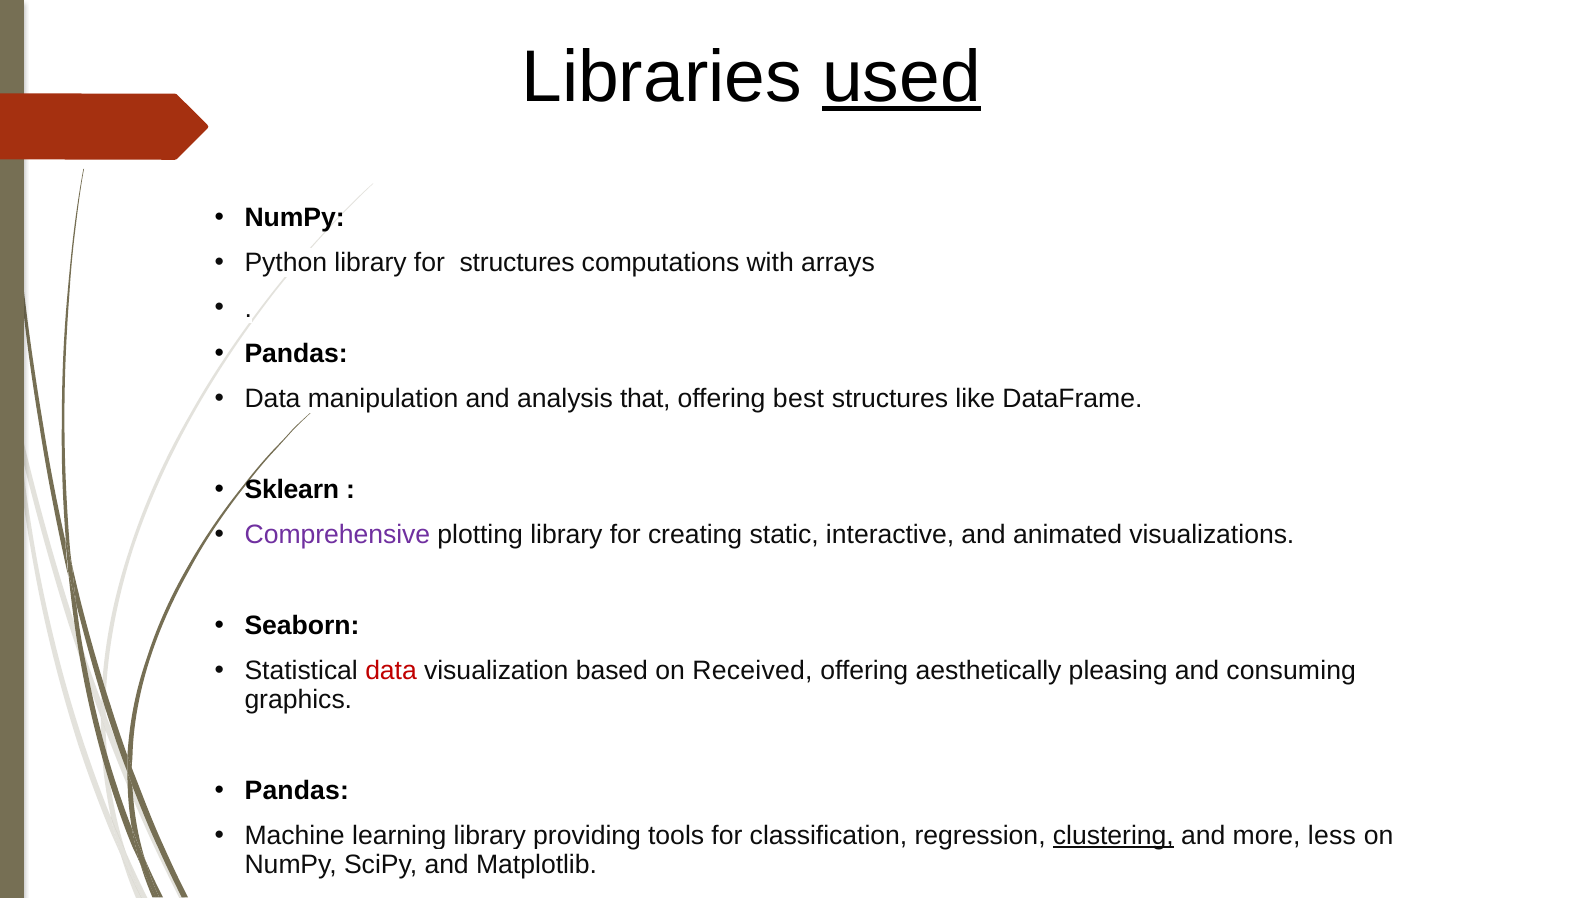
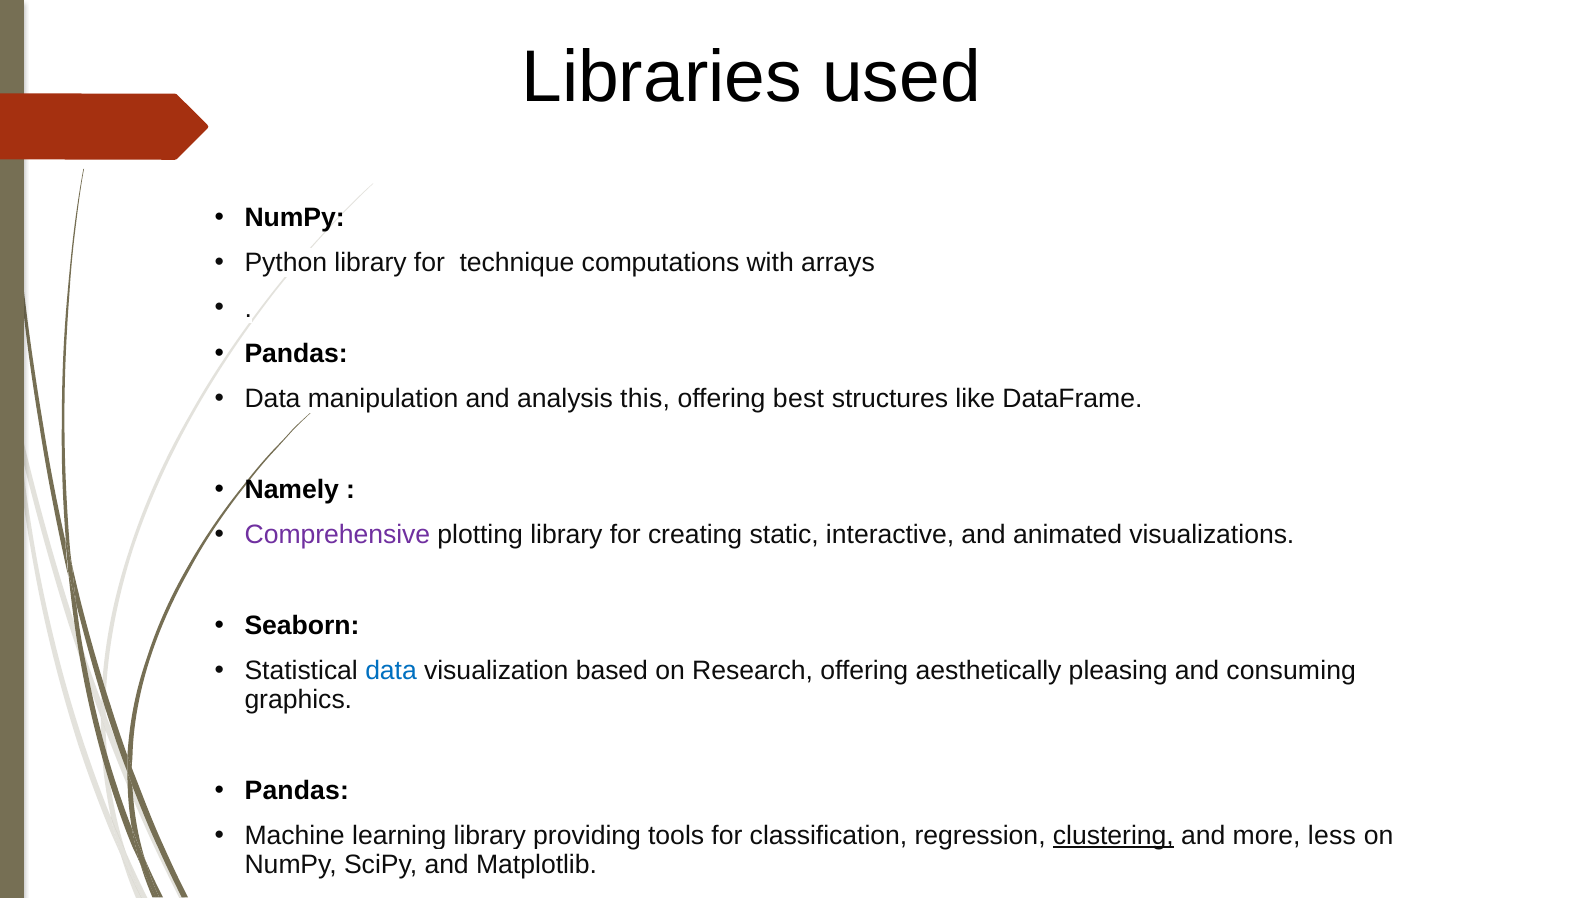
used underline: present -> none (902, 77)
for structures: structures -> technique (517, 263)
that: that -> this (645, 399)
Sklearn: Sklearn -> Namely (292, 490)
data colour: red -> blue (391, 671)
Received: Received -> Research (753, 671)
